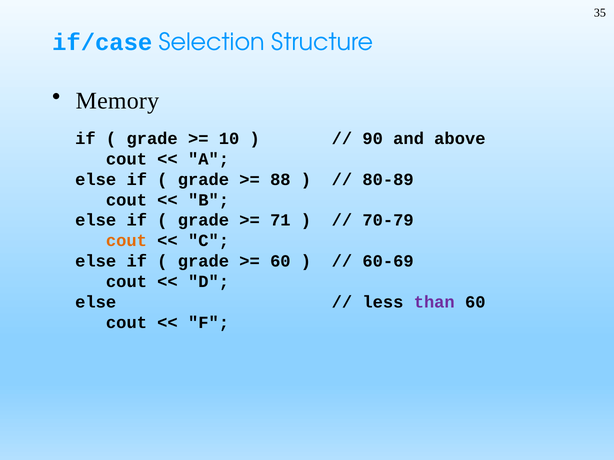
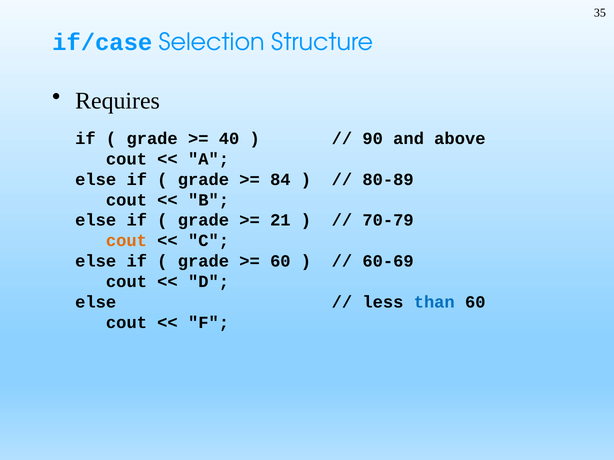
Memory: Memory -> Requires (118, 101)
10: 10 -> 40 (229, 139)
88: 88 -> 84 (280, 180)
71: 71 -> 21 (280, 221)
than colour: purple -> blue (434, 302)
